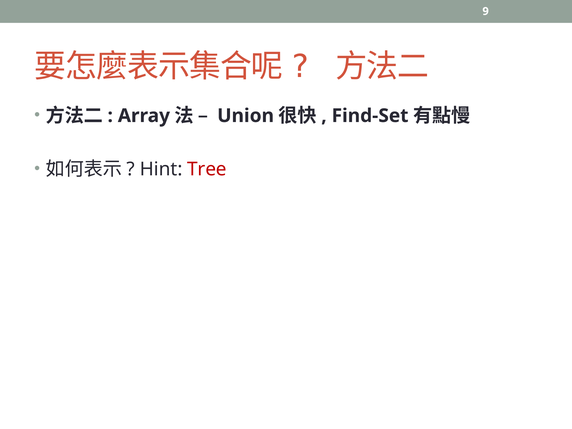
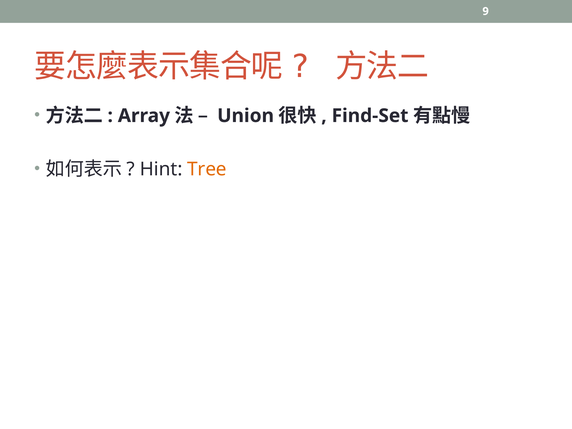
Tree colour: red -> orange (207, 169)
